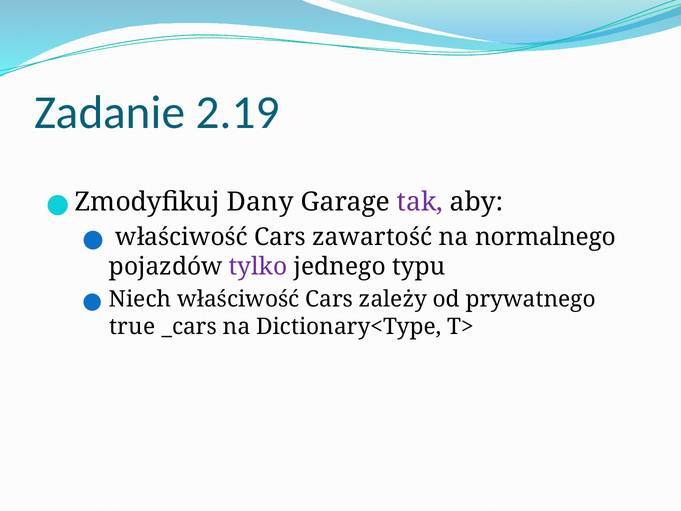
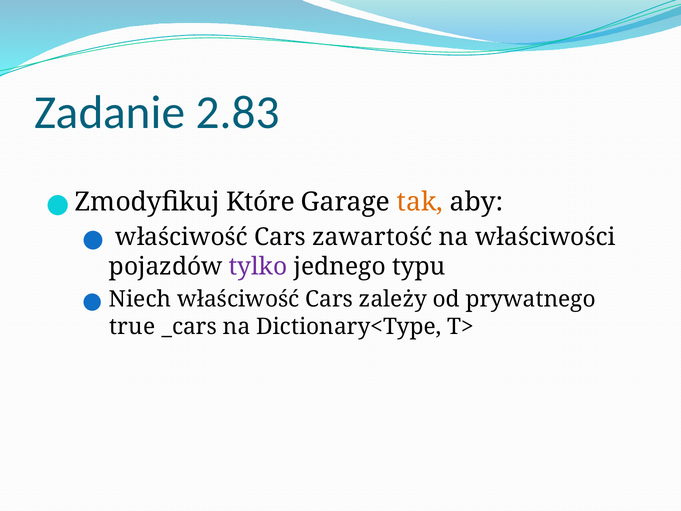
2.19: 2.19 -> 2.83 (238, 112)
Dany: Dany -> Które (260, 202)
tak colour: purple -> orange (420, 202)
normalnego: normalnego -> właściwości (545, 237)
